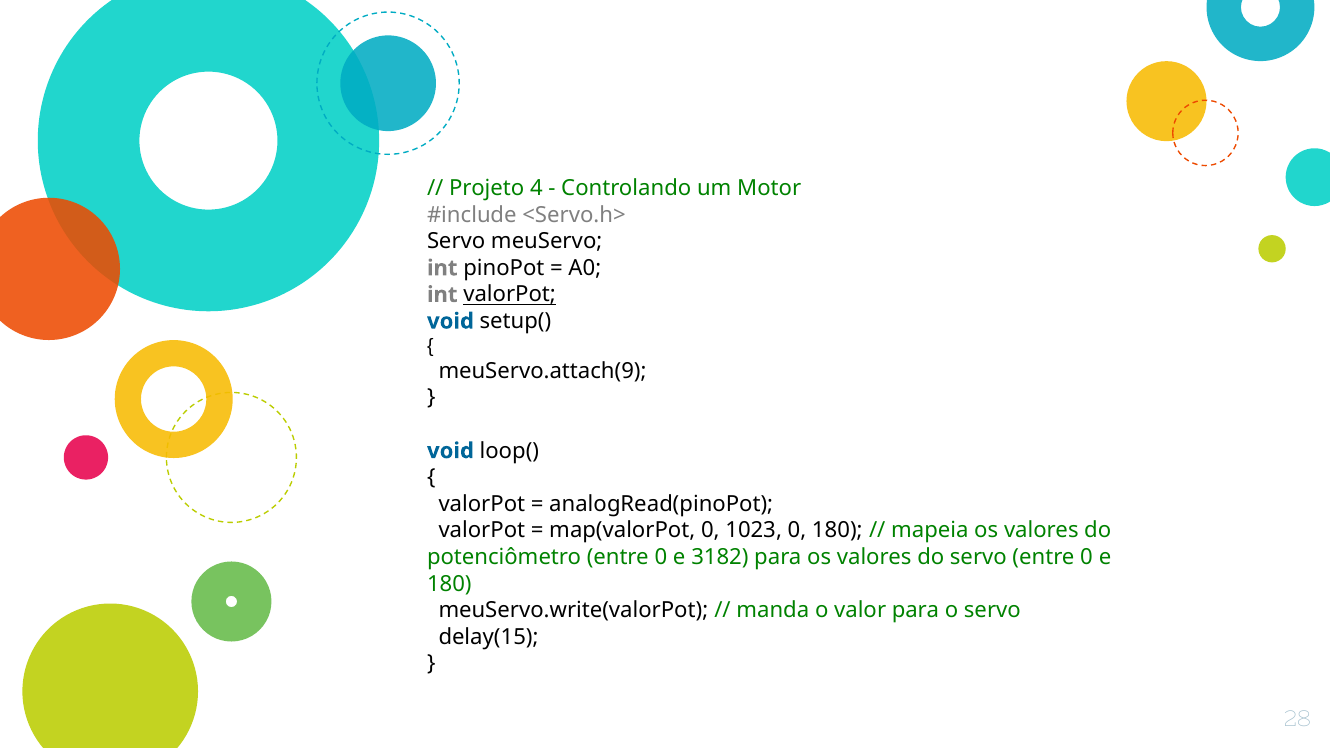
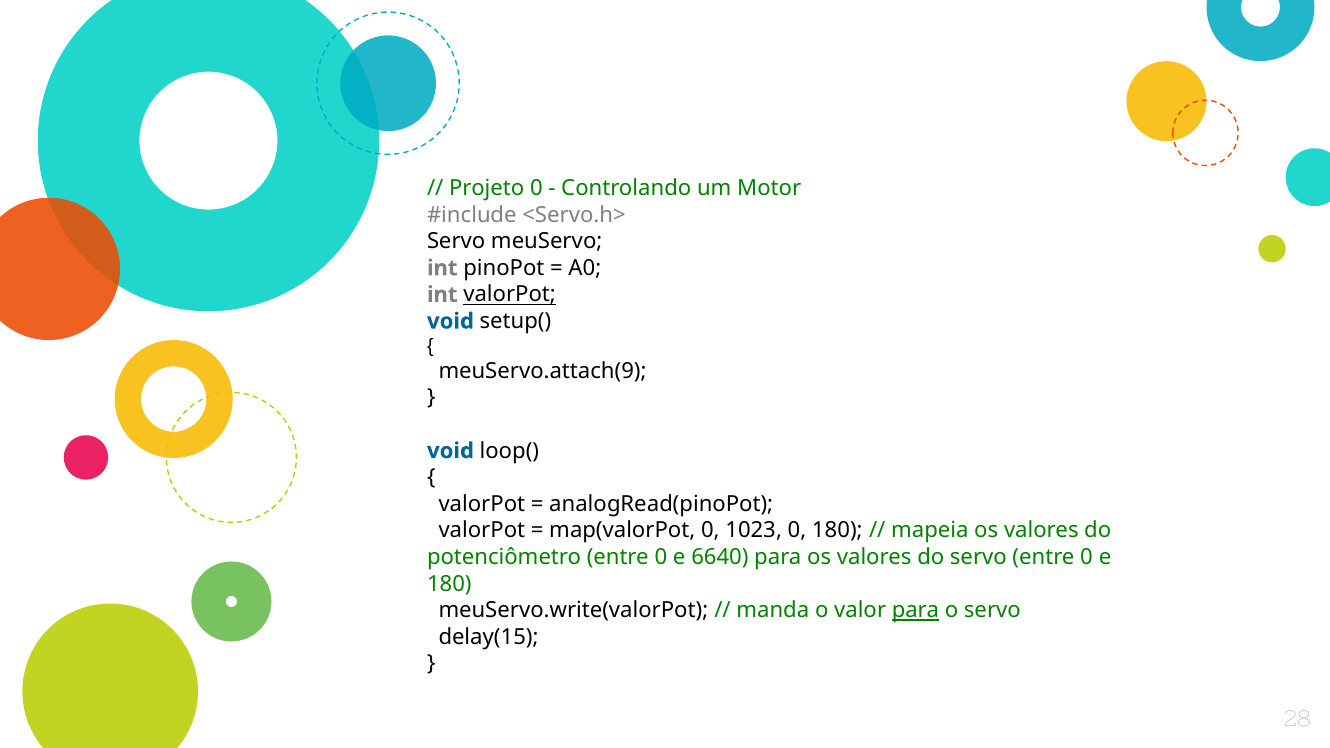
Projeto 4: 4 -> 0 (536, 188)
3182: 3182 -> 6640 (720, 557)
para underline: none -> present (916, 611)
